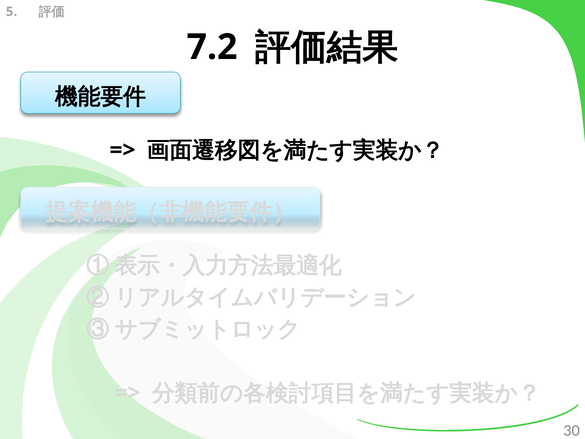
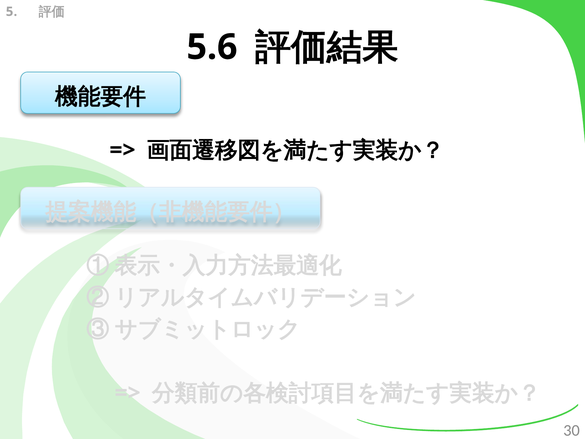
7.2: 7.2 -> 5.6 (212, 47)
